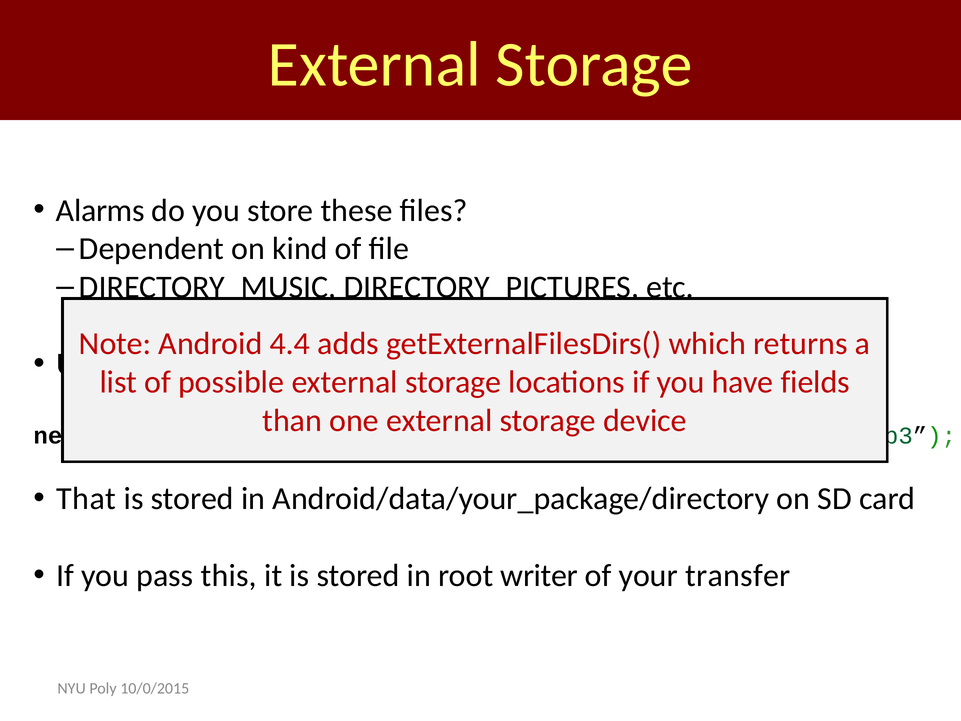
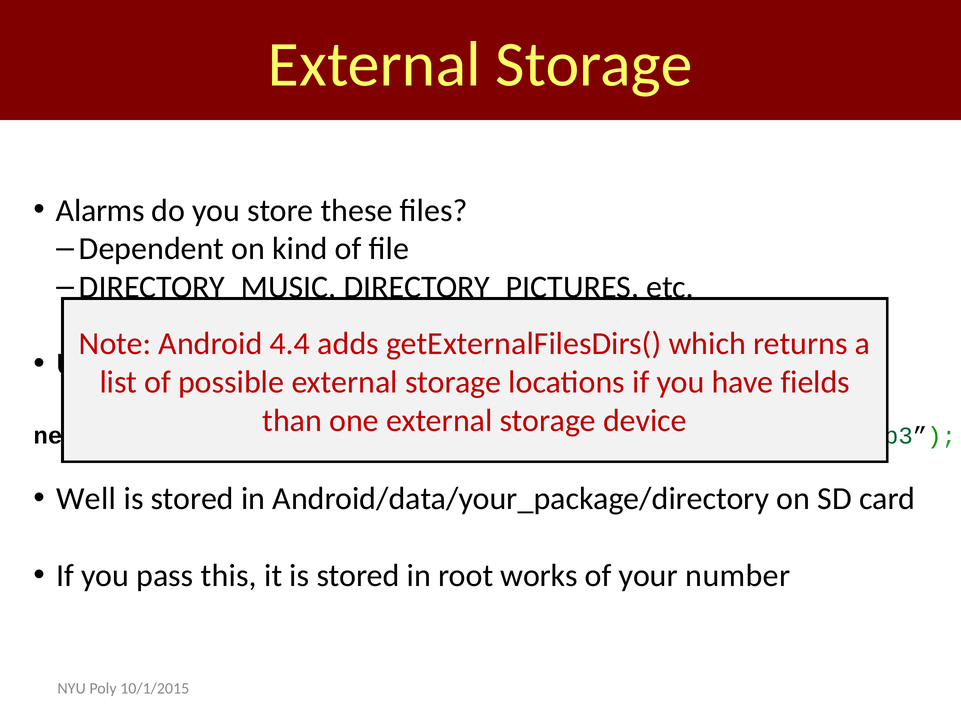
That: That -> Well (86, 499)
writer: writer -> works (539, 576)
transfer: transfer -> number (738, 576)
10/0/2015: 10/0/2015 -> 10/1/2015 (155, 688)
